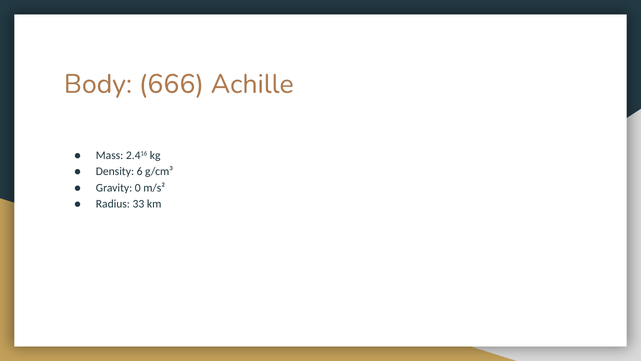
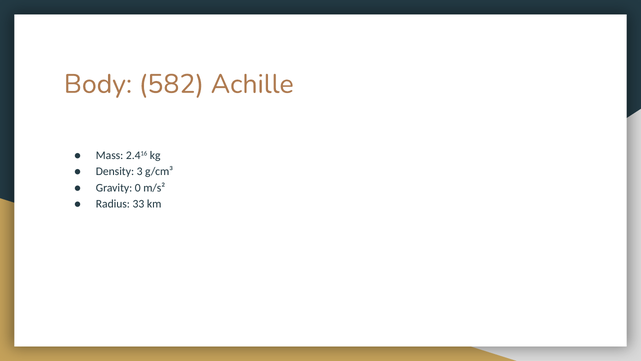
666: 666 -> 582 (171, 84)
6: 6 -> 3 (140, 171)
